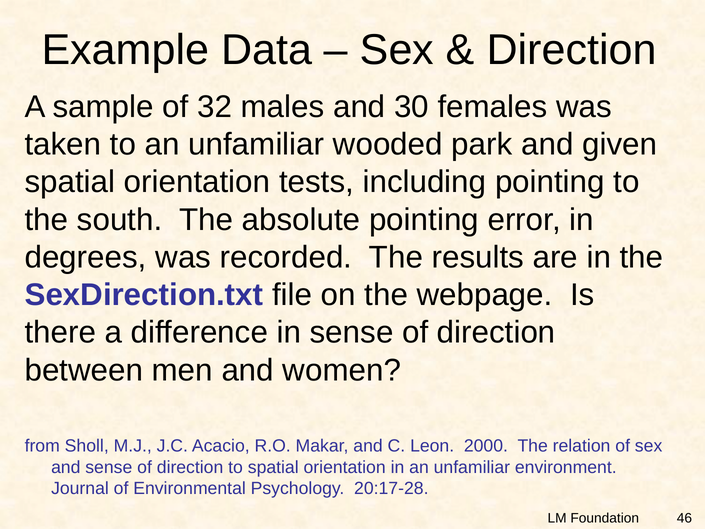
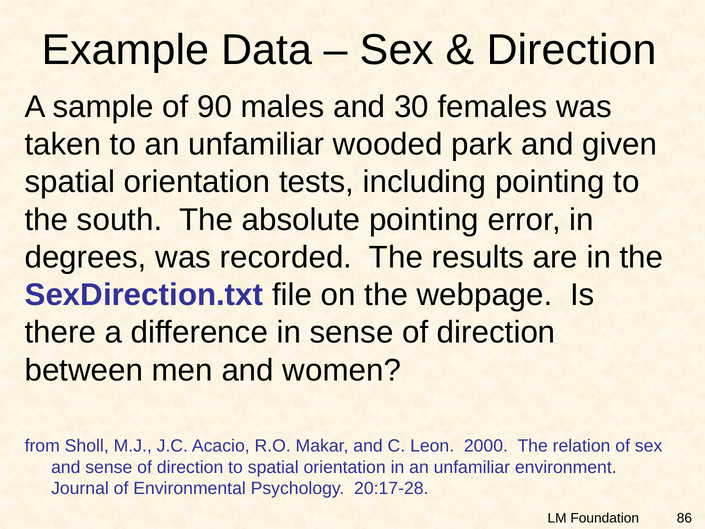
32: 32 -> 90 (215, 107)
46: 46 -> 86 (684, 518)
